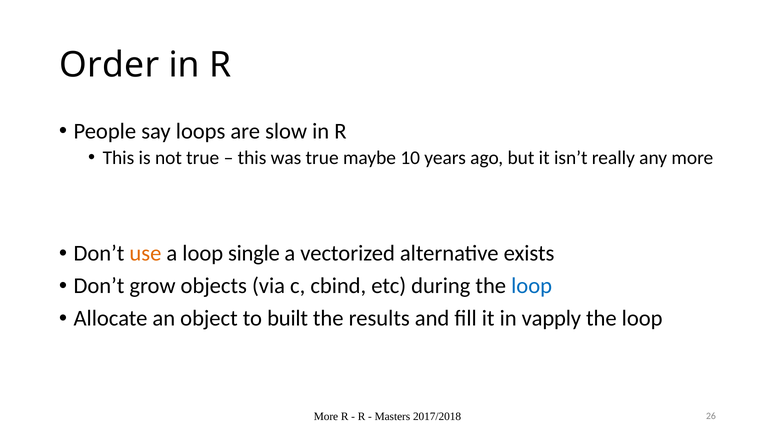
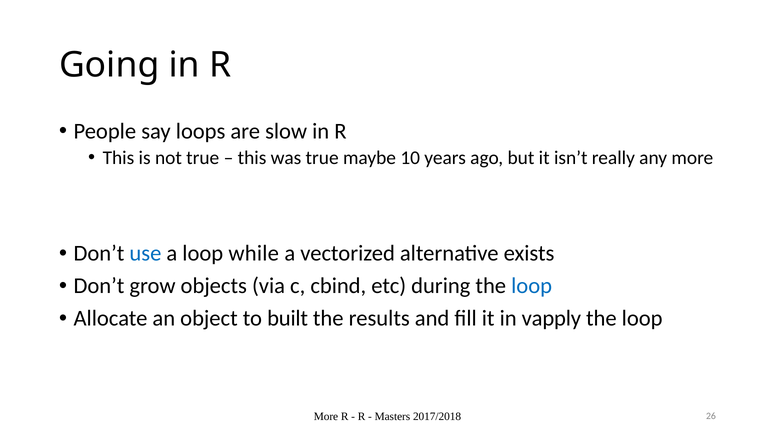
Order: Order -> Going (109, 65)
use colour: orange -> blue (145, 253)
single: single -> while (254, 253)
